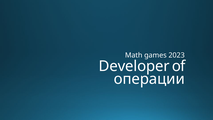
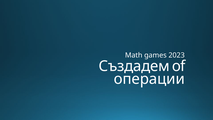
Developer: Developer -> Създадем (134, 66)
